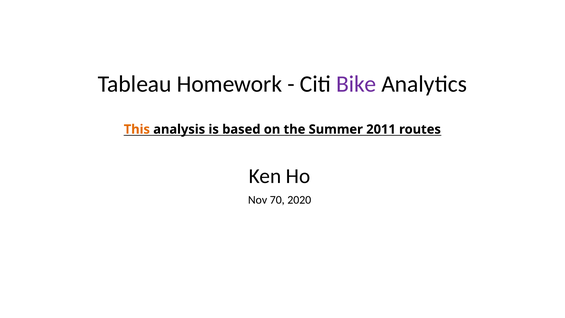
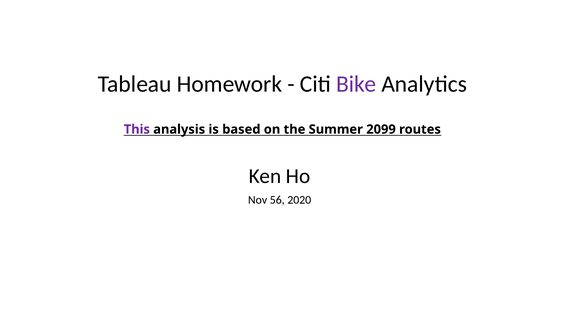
This colour: orange -> purple (137, 129)
2011: 2011 -> 2099 (381, 129)
70: 70 -> 56 (277, 200)
